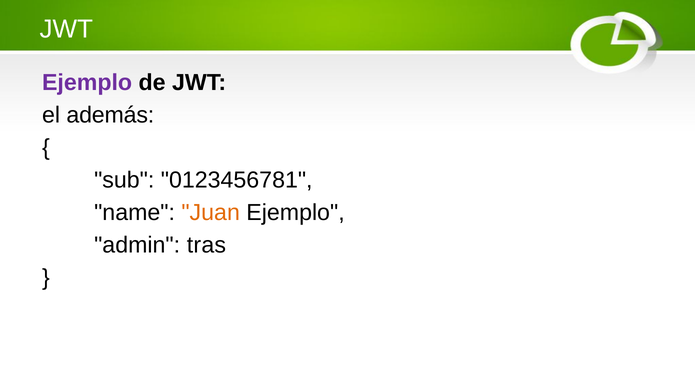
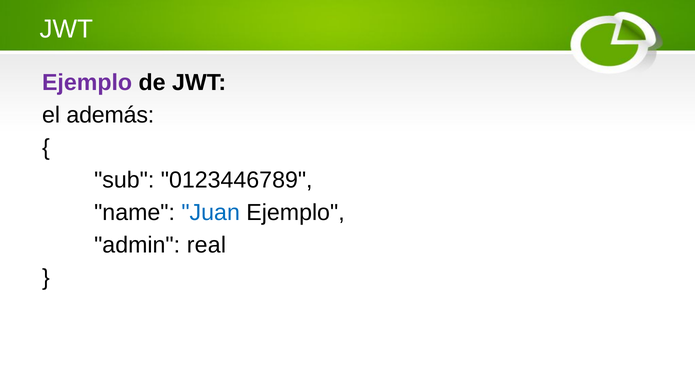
0123456781: 0123456781 -> 0123446789 (237, 180)
Juan colour: orange -> blue (211, 212)
tras: tras -> real (206, 245)
